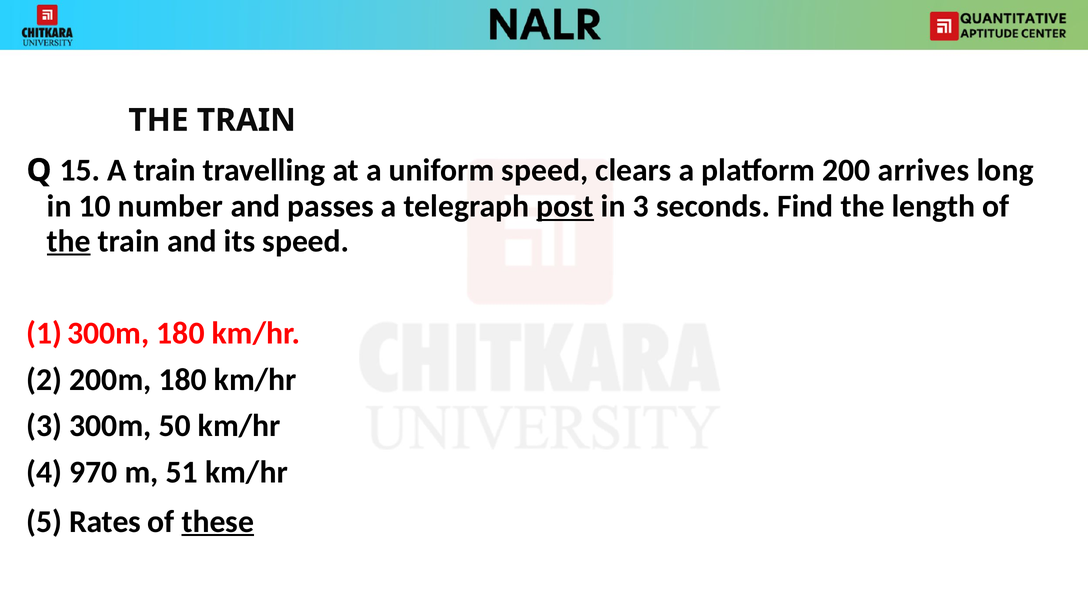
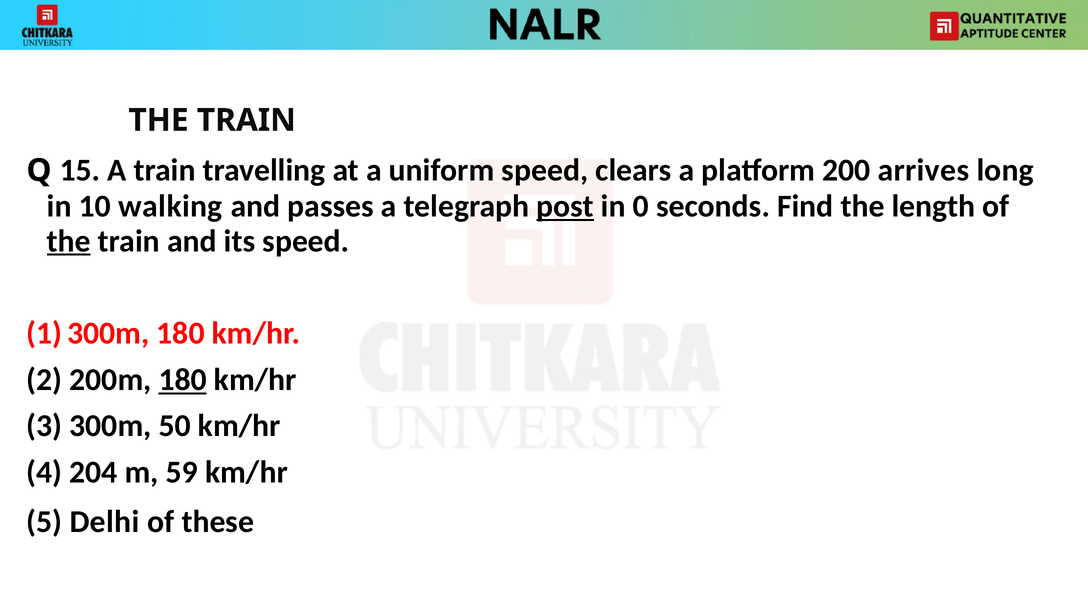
number: number -> walking (170, 206)
in 3: 3 -> 0 (641, 206)
180 underline: none -> present (183, 380)
970: 970 -> 204 (93, 472)
51: 51 -> 59 (182, 472)
Rates: Rates -> Delhi (105, 522)
these underline: present -> none (218, 522)
